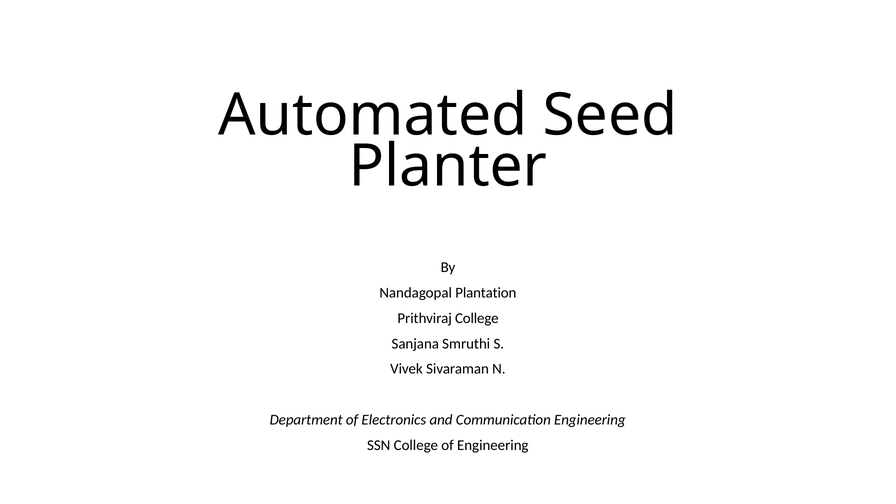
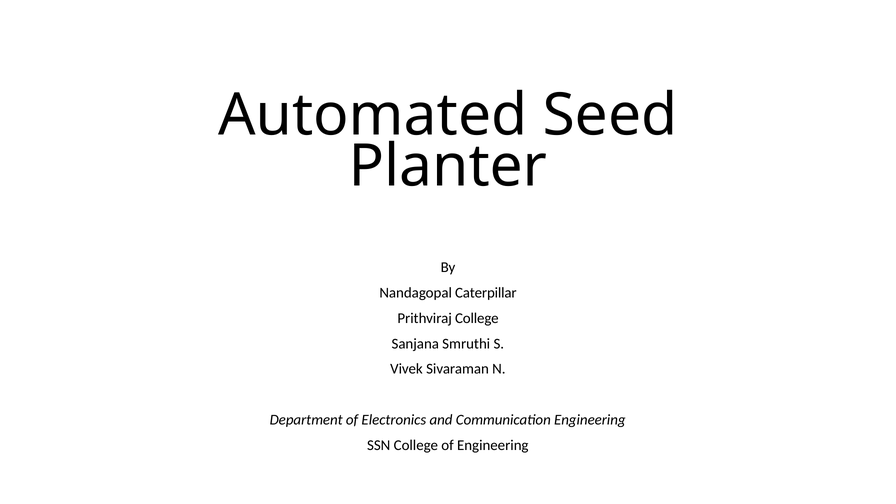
Plantation: Plantation -> Caterpillar (486, 293)
